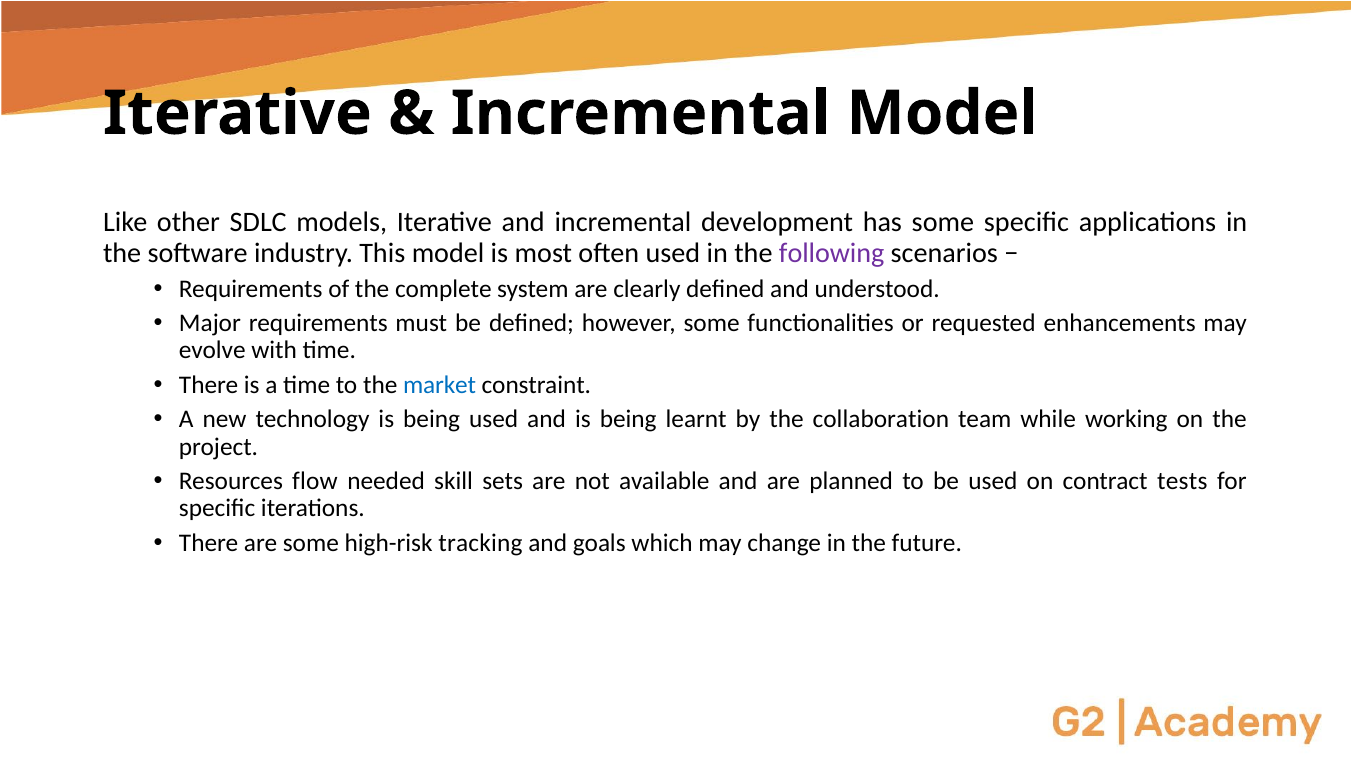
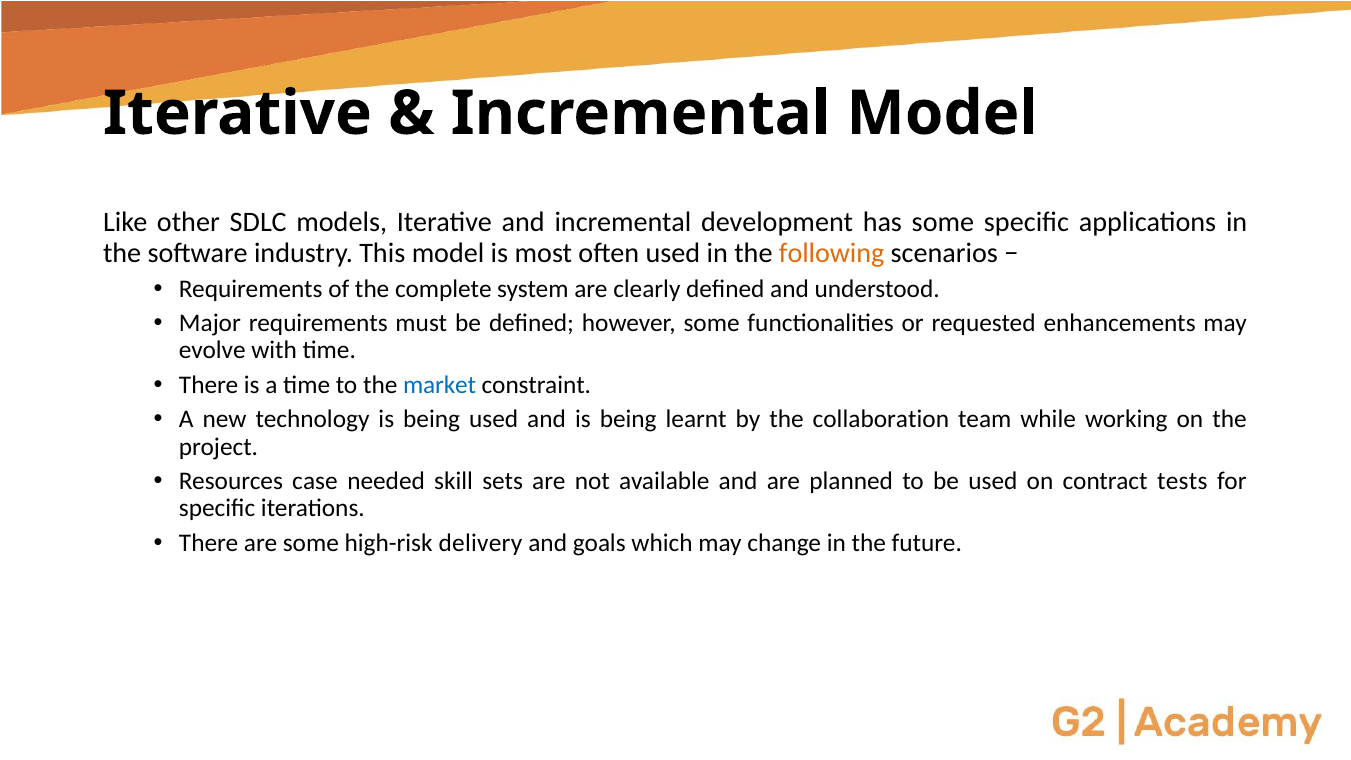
following colour: purple -> orange (832, 253)
flow: flow -> case (315, 481)
tracking: tracking -> delivery (480, 543)
